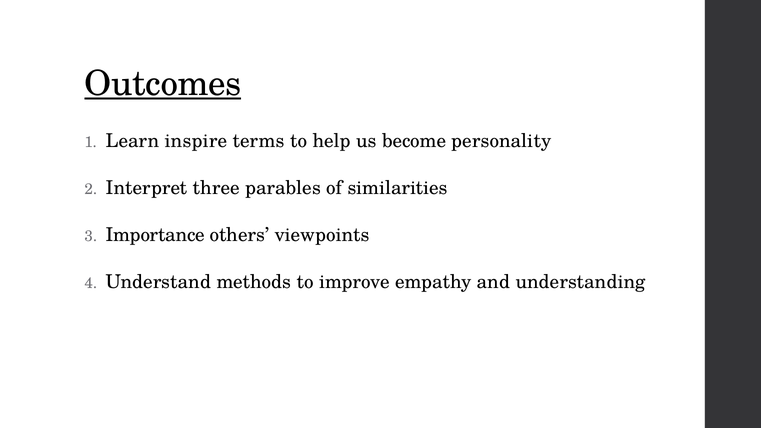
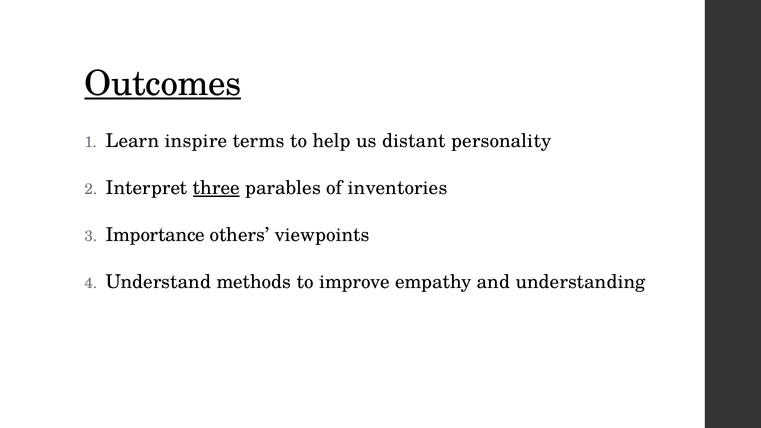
become: become -> distant (414, 141)
three underline: none -> present (216, 188)
similarities: similarities -> inventories (398, 188)
